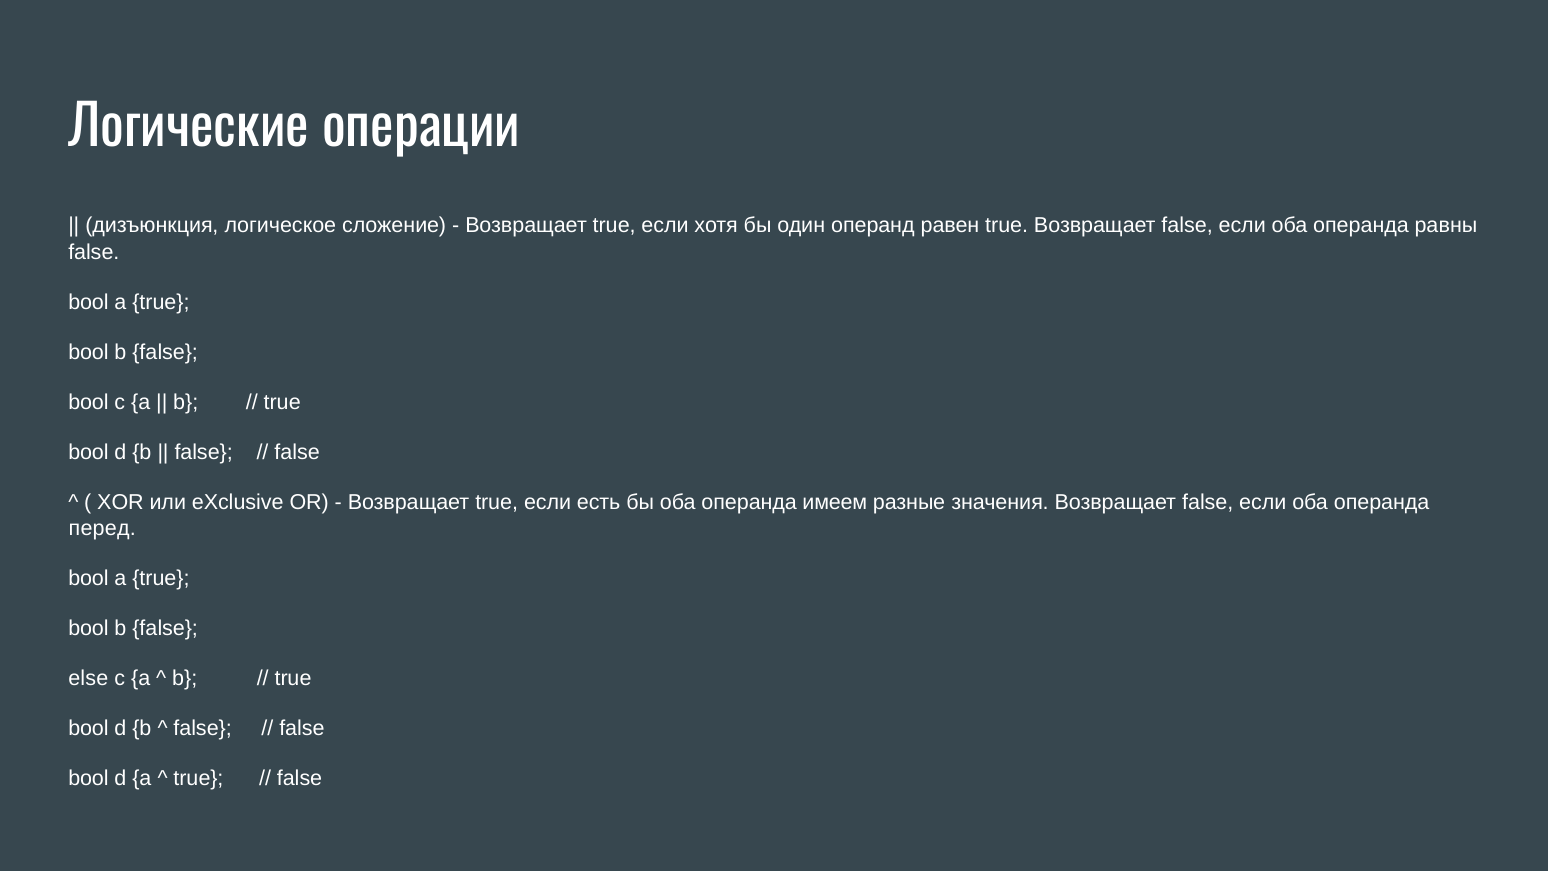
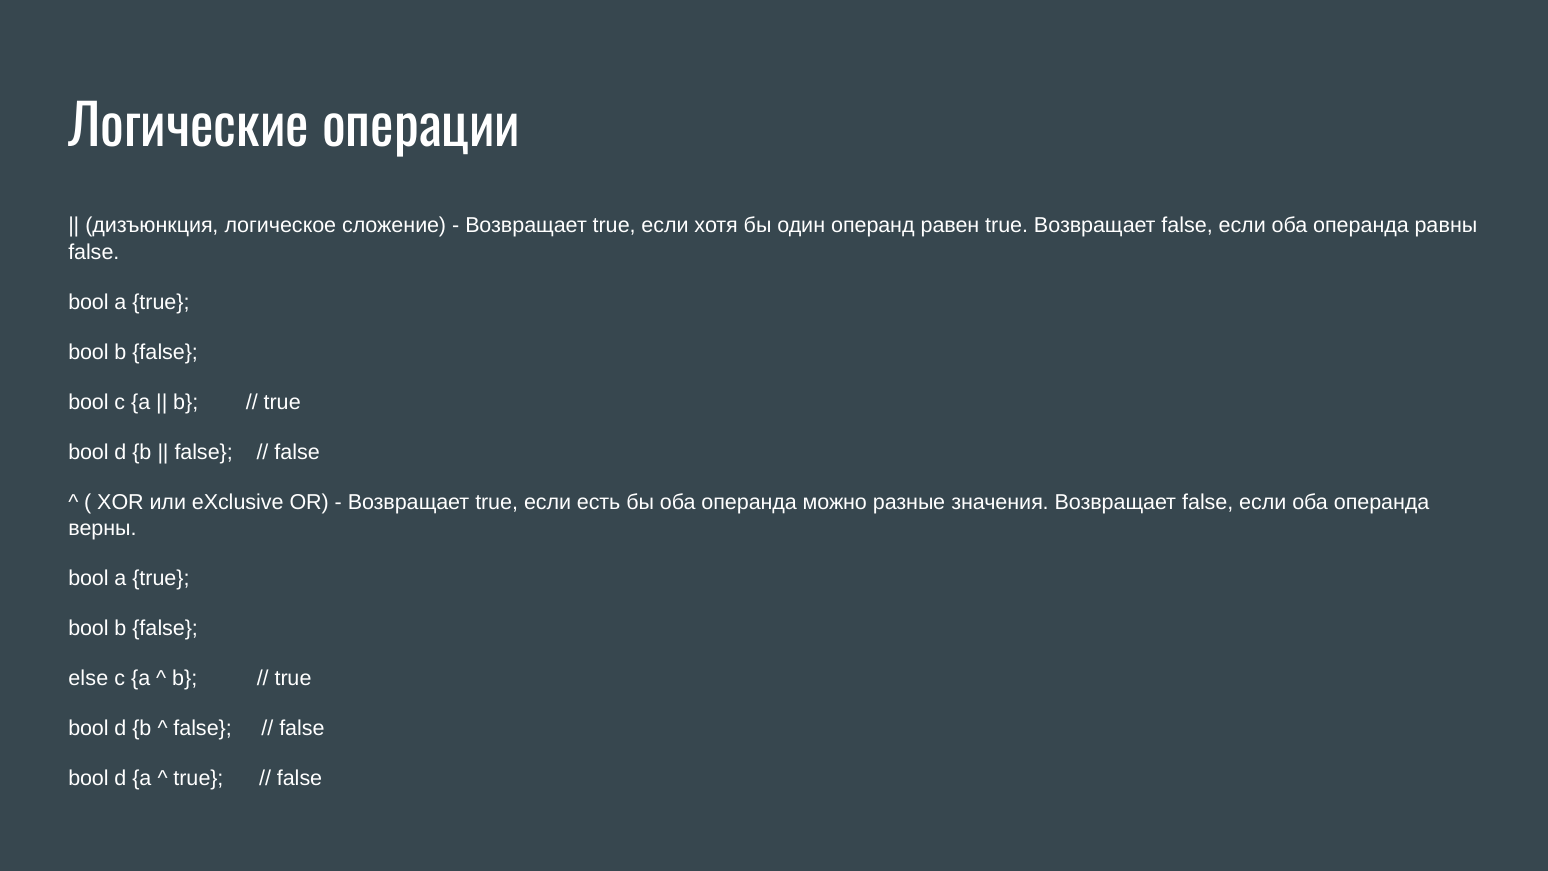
имеем: имеем -> можно (835, 502)
перед: перед -> верны (102, 528)
